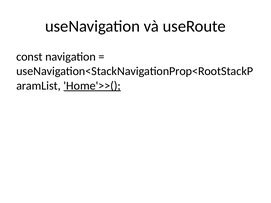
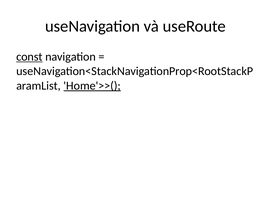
const underline: none -> present (29, 57)
